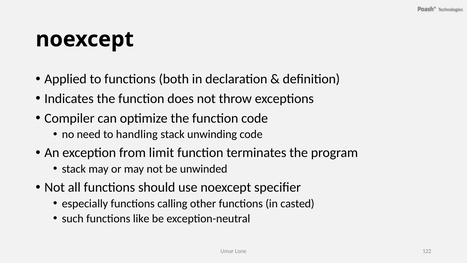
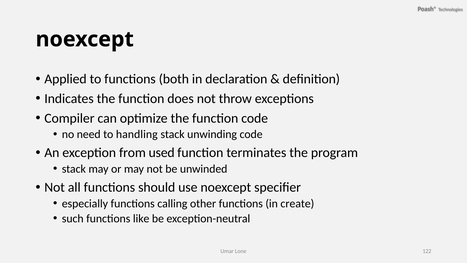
limit: limit -> used (162, 153)
casted: casted -> create (297, 203)
